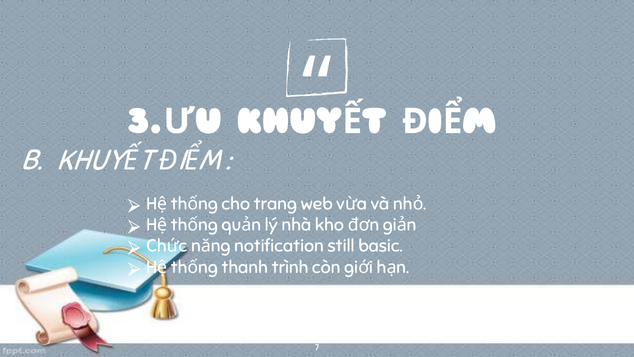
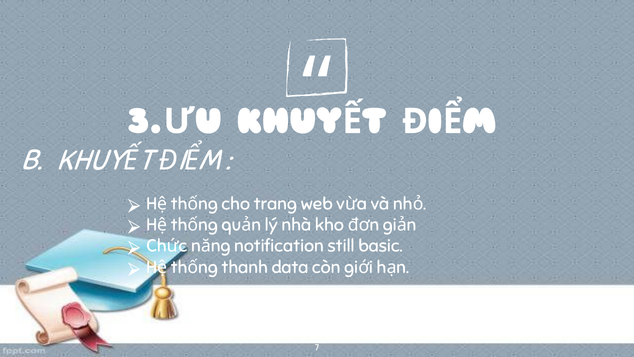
trình: trình -> data (290, 267)
